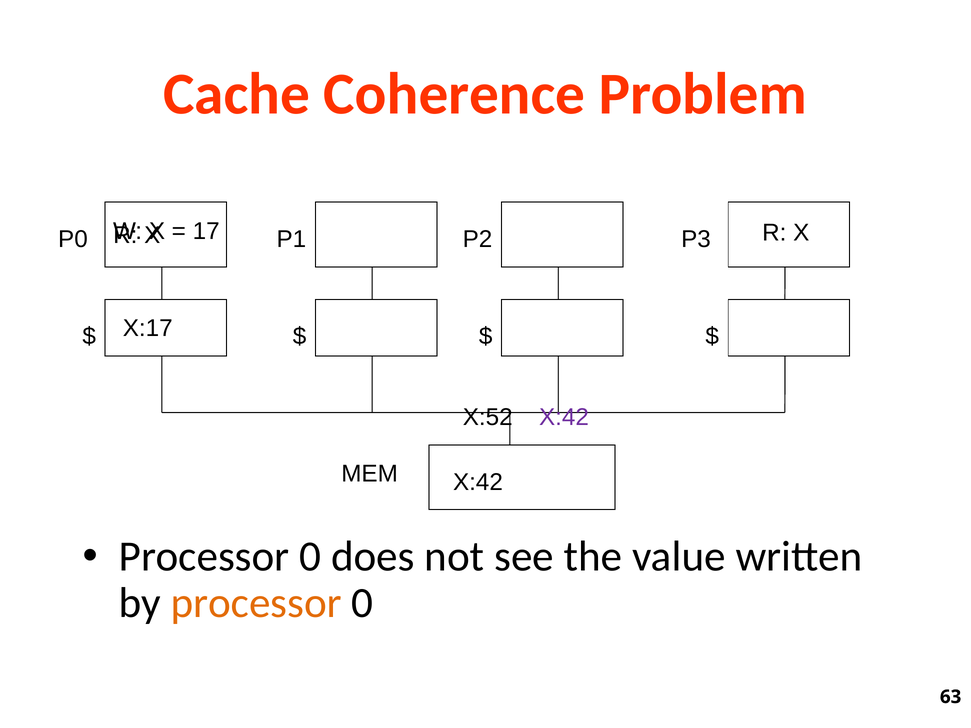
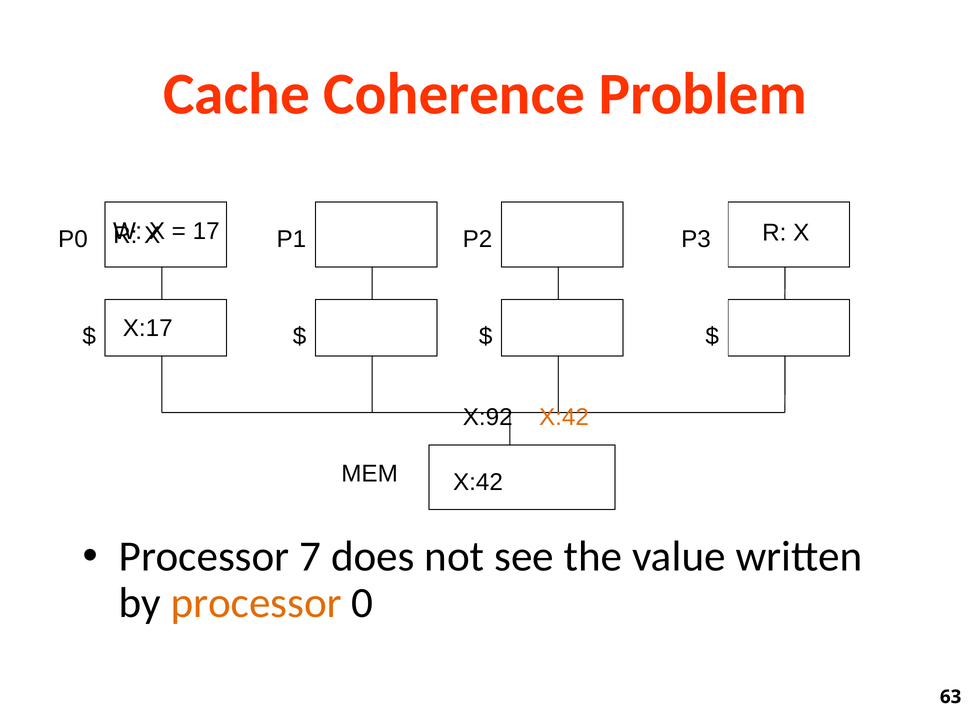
X:52: X:52 -> X:92 (488, 418)
X:42 colour: purple -> orange (564, 418)
0: 0 -> 7 (310, 557)
